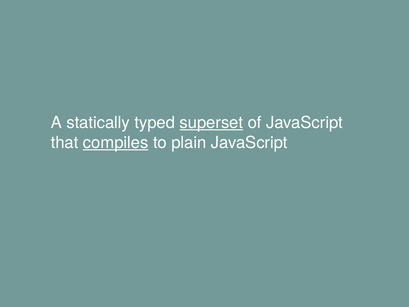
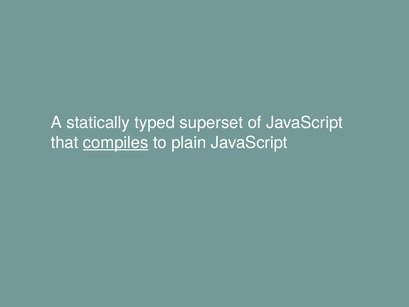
superset underline: present -> none (211, 122)
